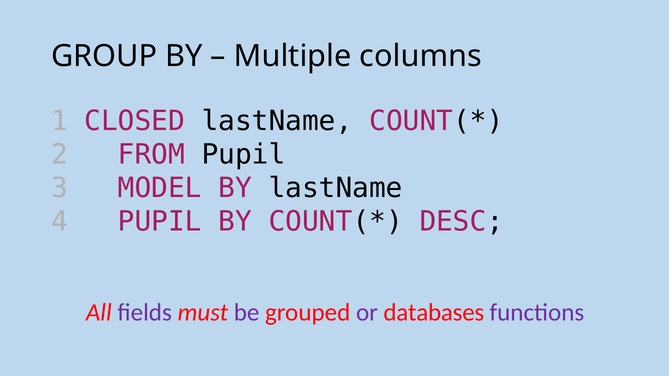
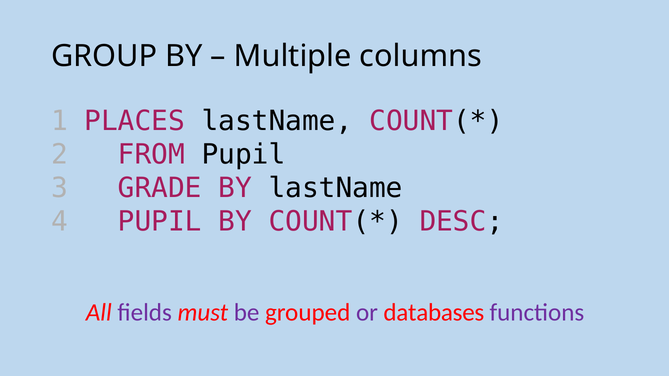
CLOSED: CLOSED -> PLACES (135, 121)
MODEL: MODEL -> GRADE (160, 188)
